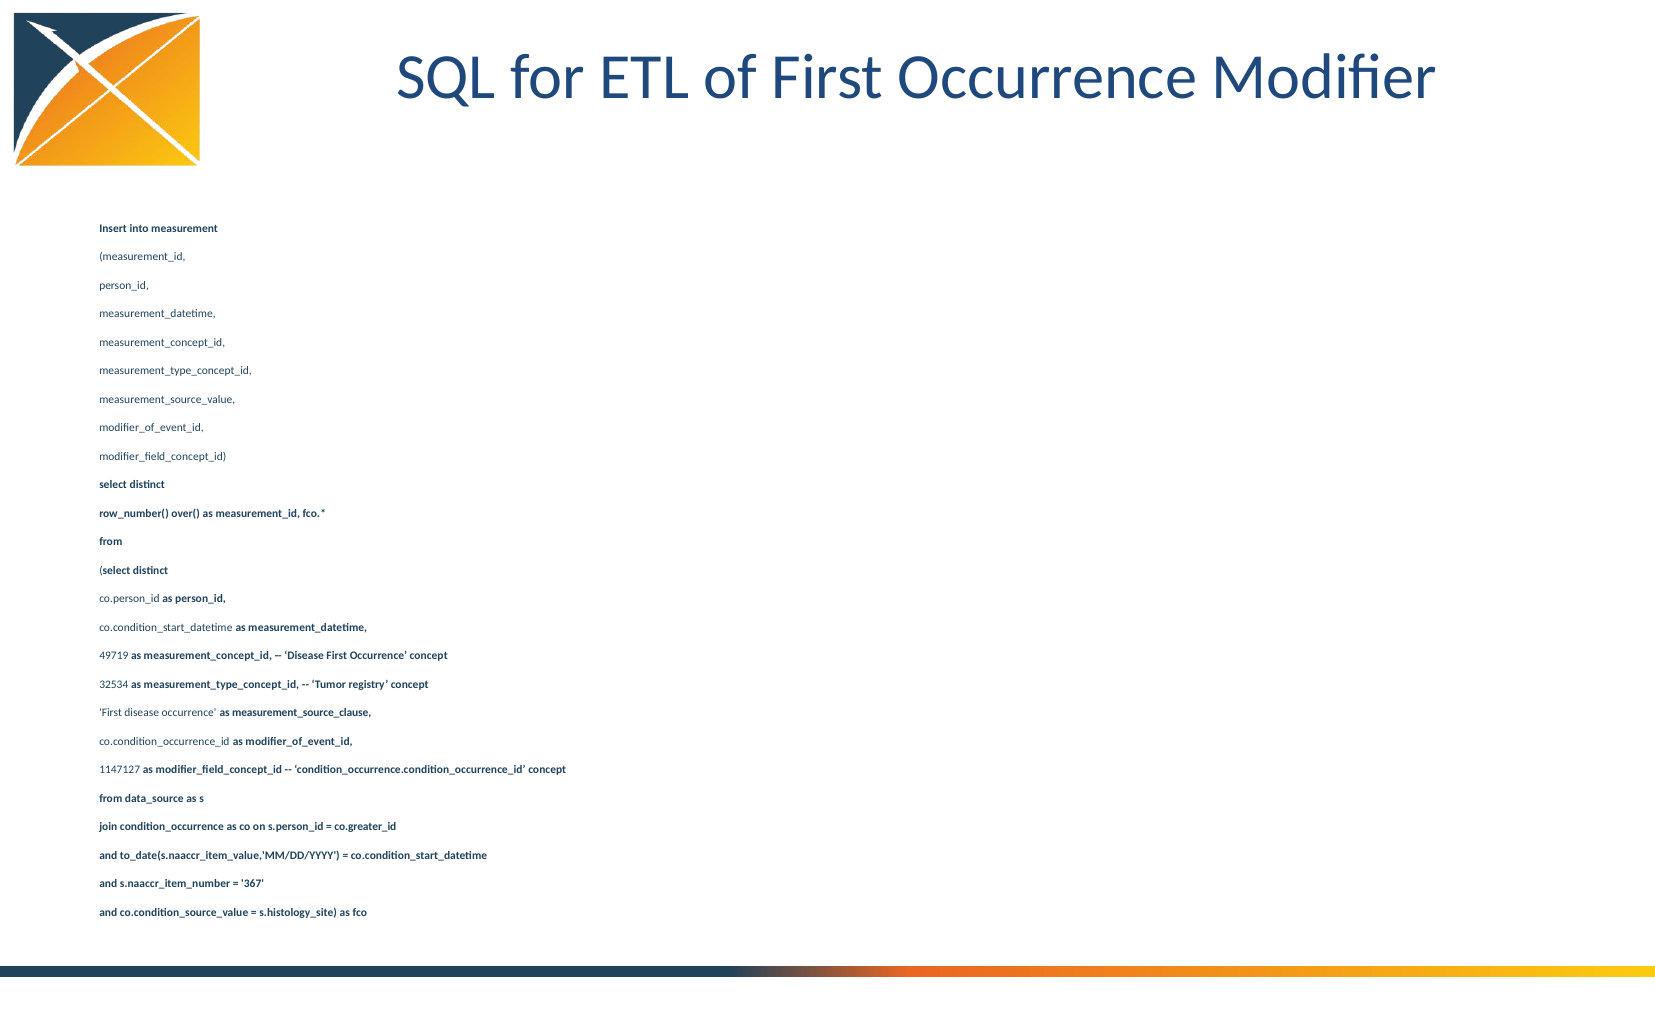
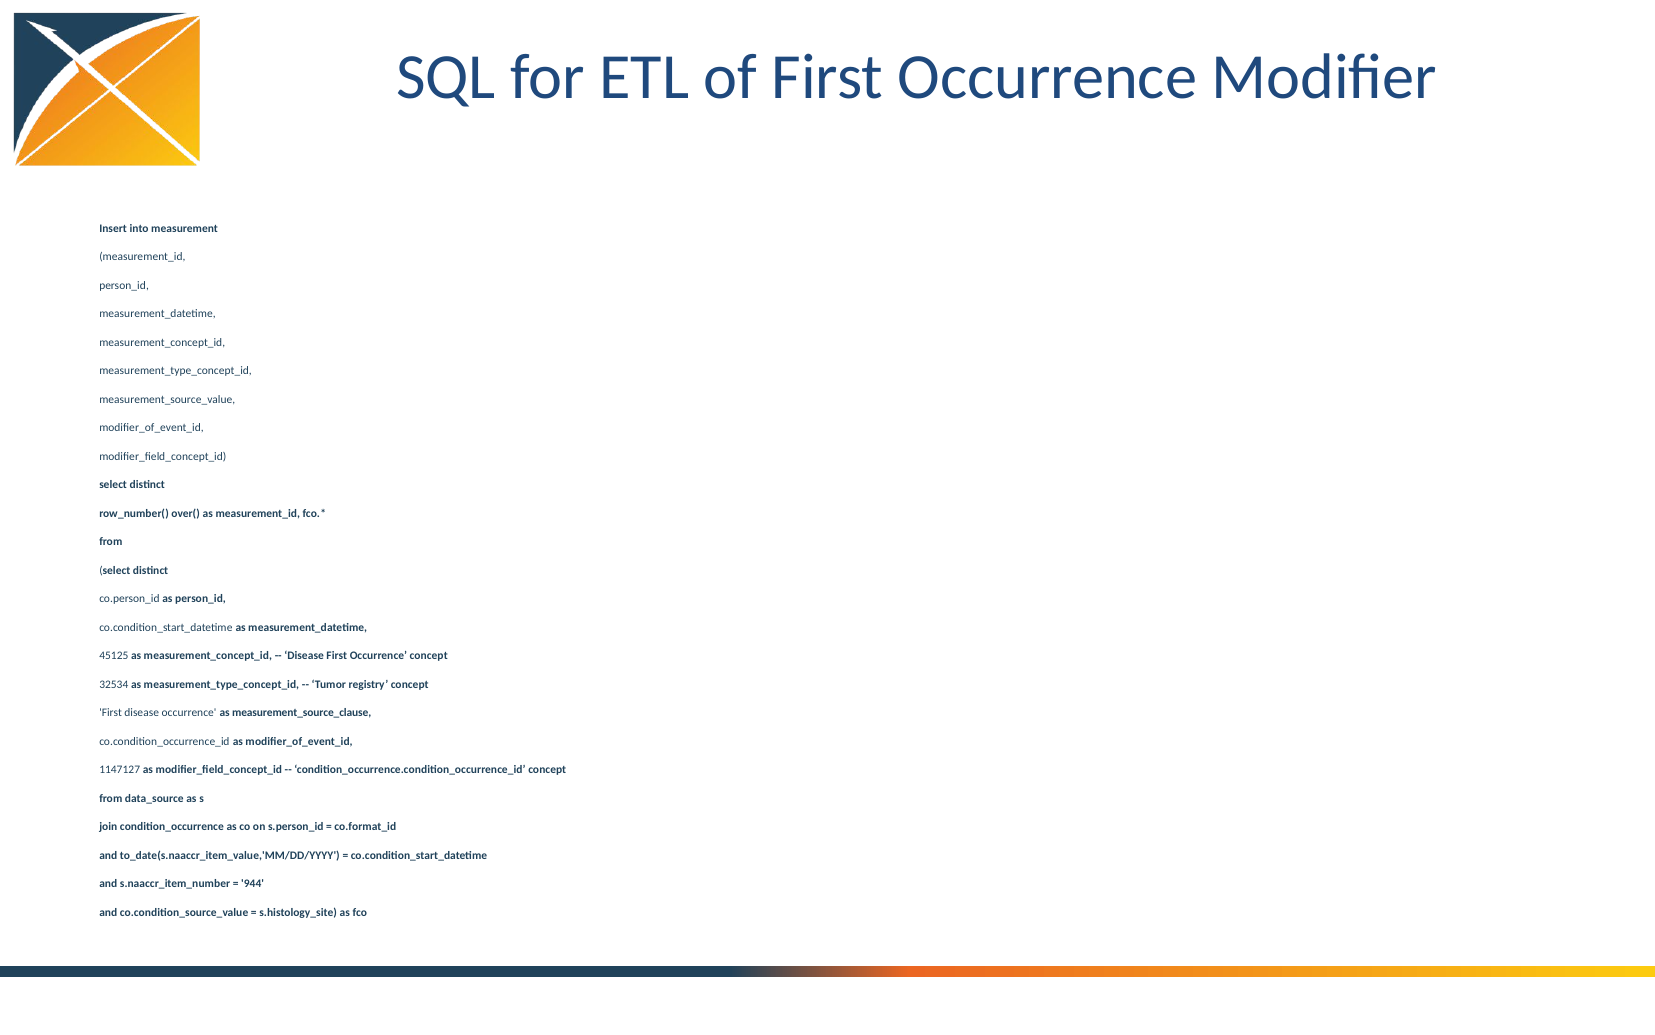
49719: 49719 -> 45125 (114, 655)
co.greater_id: co.greater_id -> co.format_id (365, 826)
367: 367 -> 944 (253, 883)
